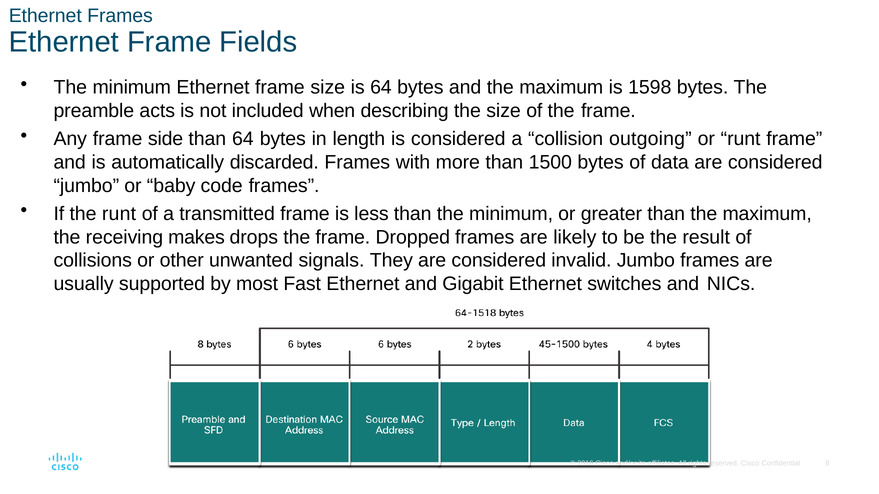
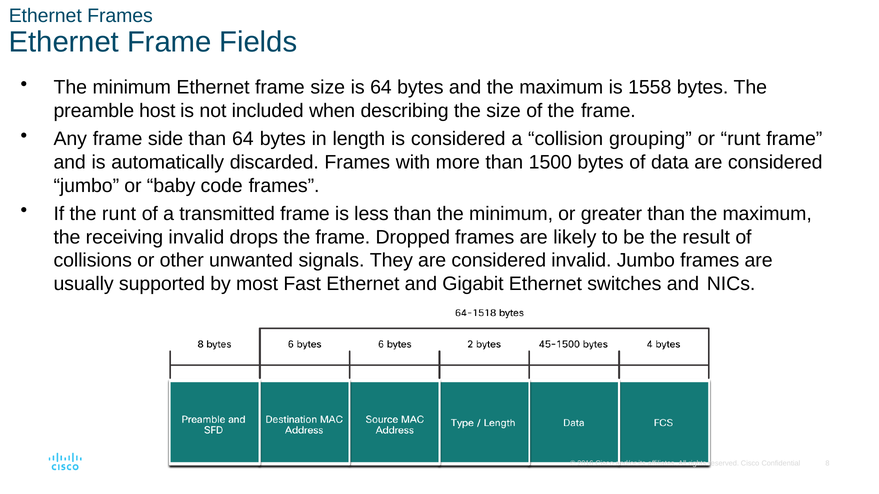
1598: 1598 -> 1558 (650, 87)
acts: acts -> host (157, 111)
outgoing: outgoing -> grouping (650, 139)
receiving makes: makes -> invalid (196, 237)
